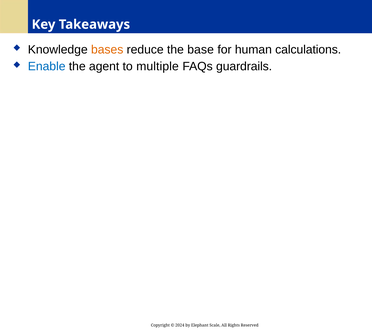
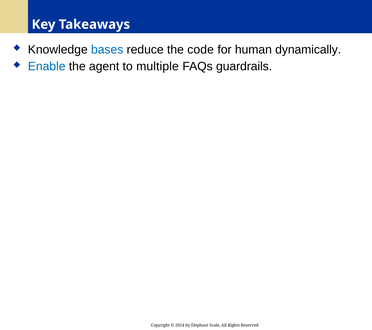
bases colour: orange -> blue (107, 49)
base: base -> code (201, 49)
calculations: calculations -> dynamically (308, 49)
